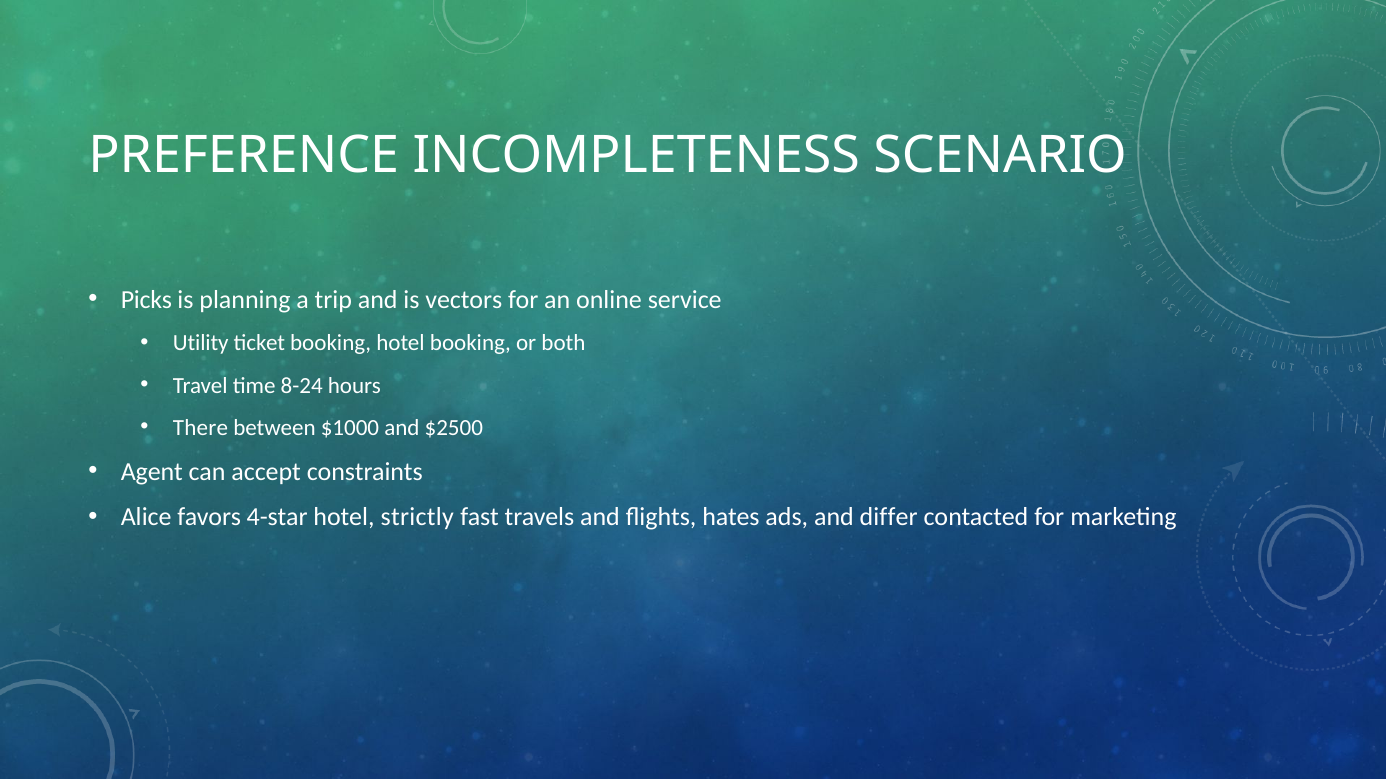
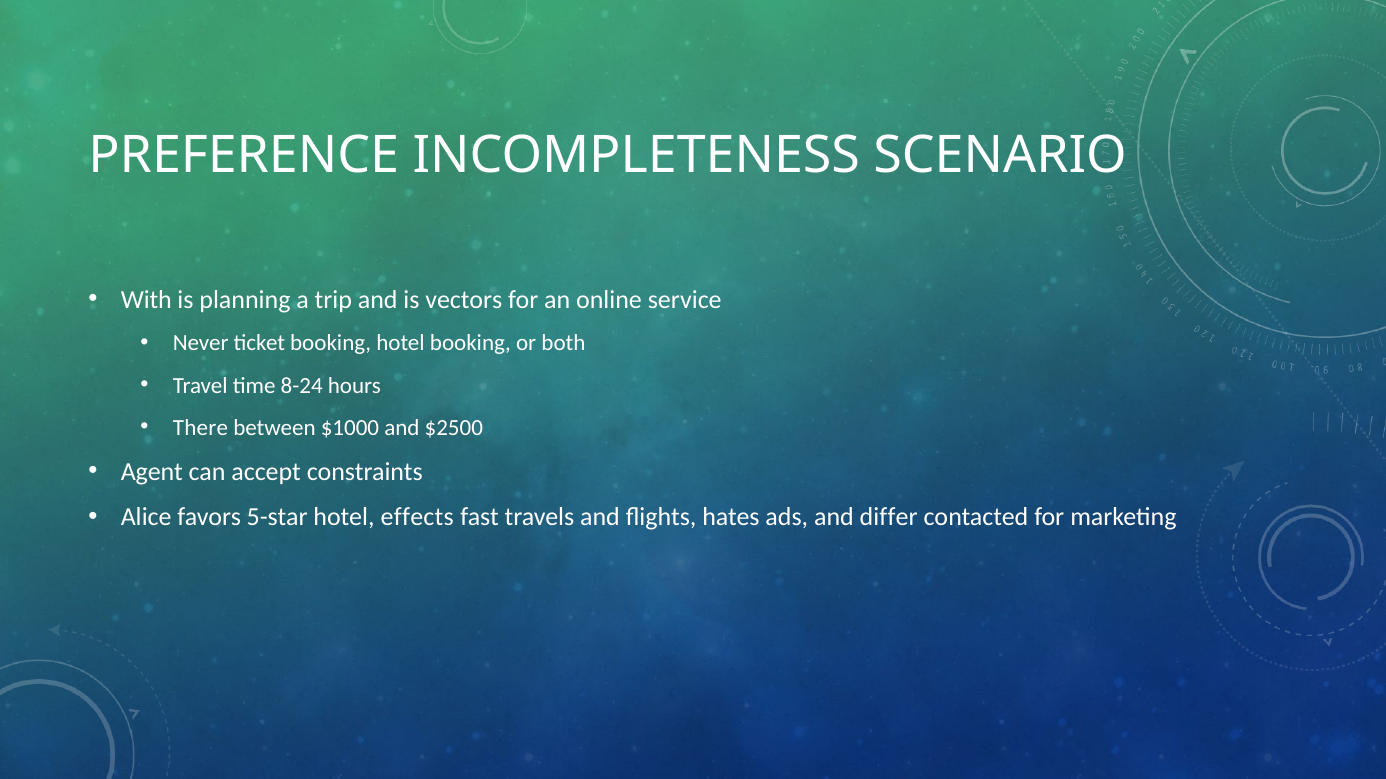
Picks: Picks -> With (146, 300)
Utility: Utility -> Never (201, 344)
4-star: 4-star -> 5-star (277, 518)
strictly: strictly -> effects (417, 518)
